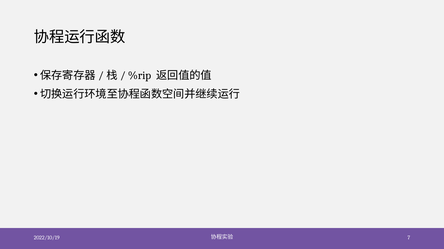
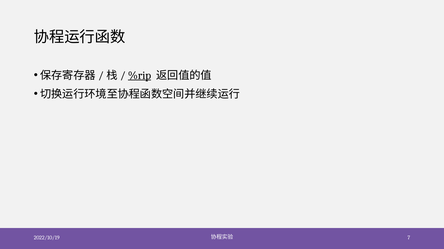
%rip underline: none -> present (140, 76)
